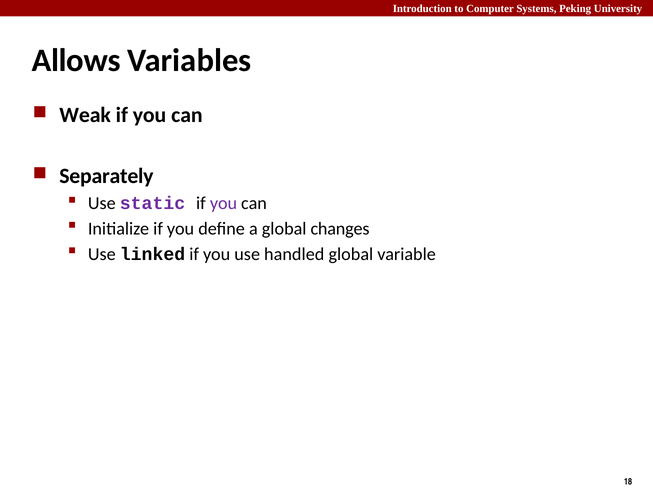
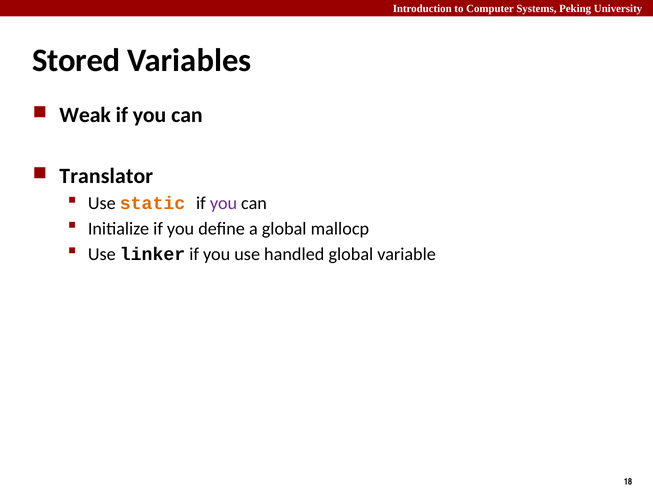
Allows: Allows -> Stored (76, 61)
Separately: Separately -> Translator (106, 176)
static colour: purple -> orange (153, 203)
changes: changes -> mallocp (340, 229)
linked: linked -> linker (153, 254)
